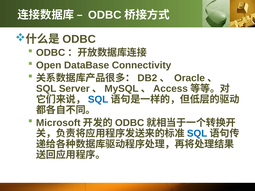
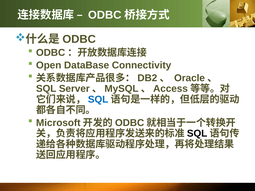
SQL colour: blue -> black (197, 134)
